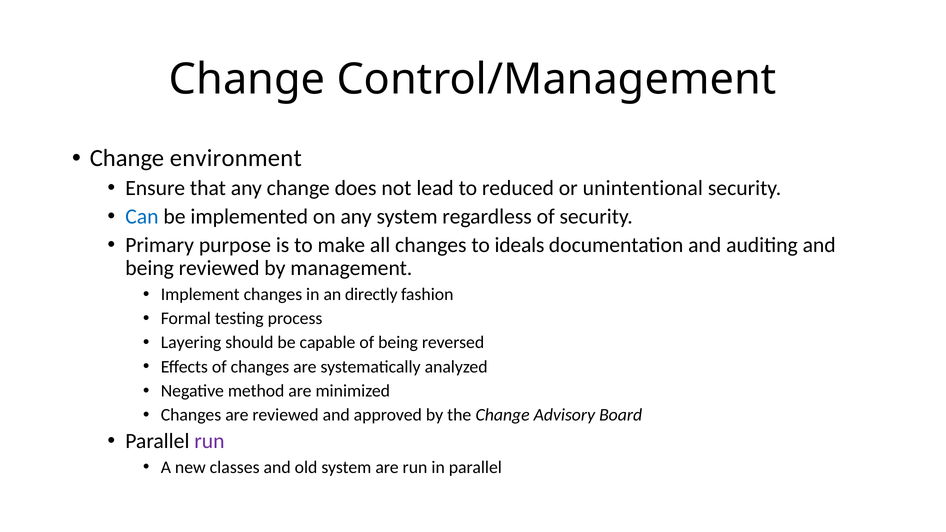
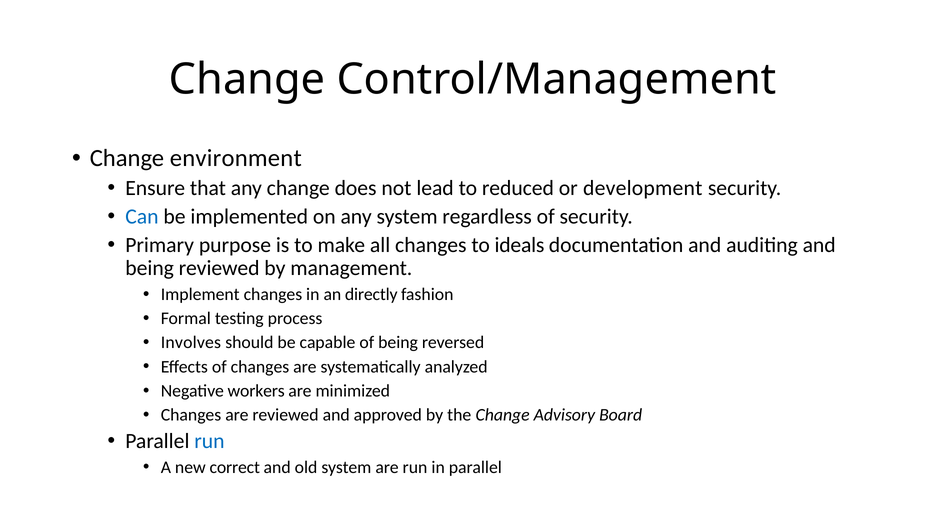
unintentional: unintentional -> development (643, 188)
Layering: Layering -> Involves (191, 343)
method: method -> workers (256, 391)
run colour: purple -> blue (209, 441)
classes: classes -> correct (235, 467)
